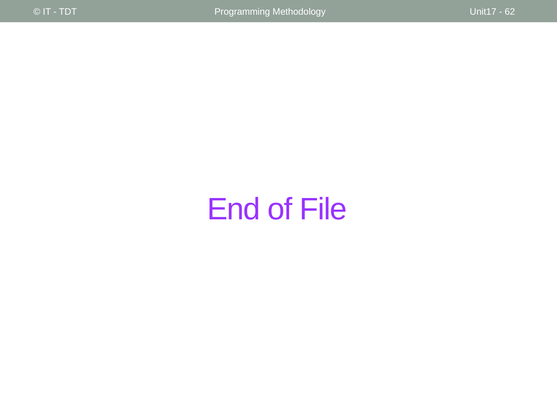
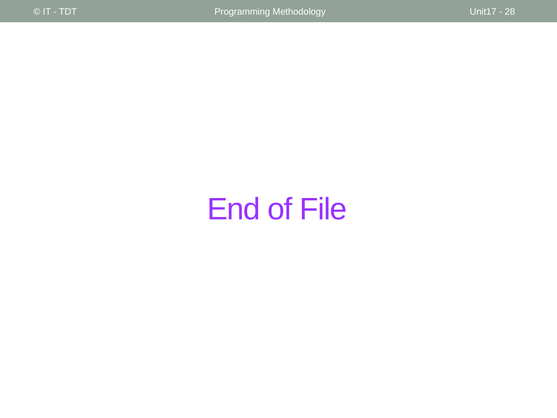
62: 62 -> 28 (510, 12)
